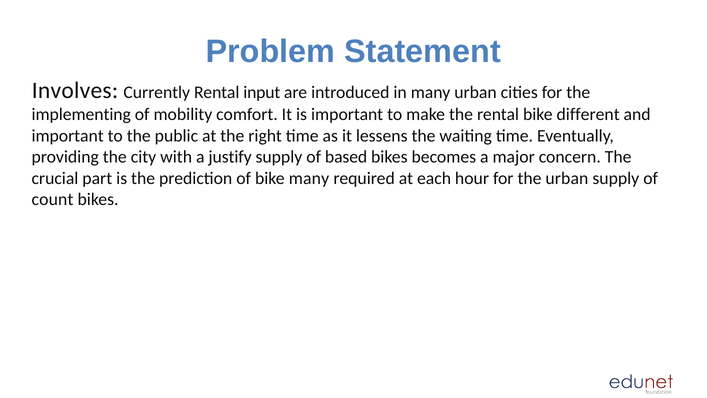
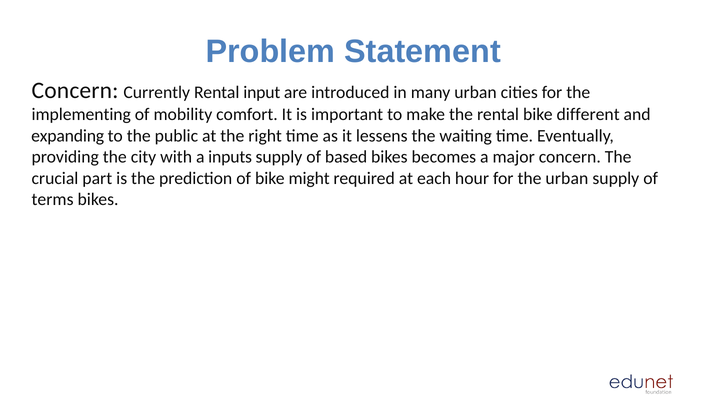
Involves: Involves -> Concern (75, 90)
important: important -> expanding (68, 136)
justify: justify -> inputs (230, 157)
bike many: many -> might (309, 178)
count: count -> terms (53, 199)
